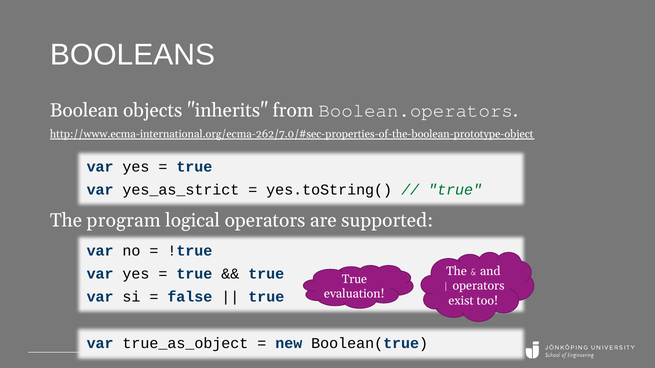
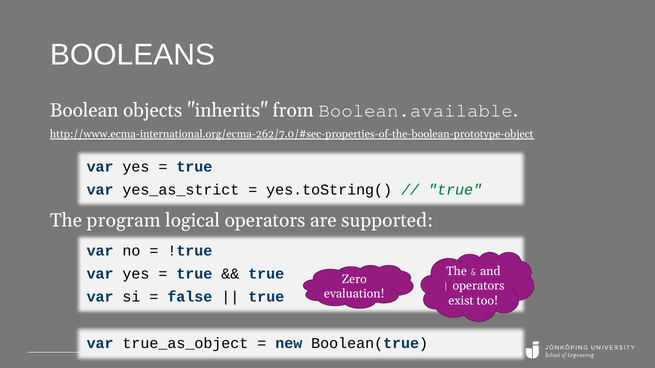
Boolean.operators: Boolean.operators -> Boolean.available (416, 111)
True: True -> Zero (354, 280)
